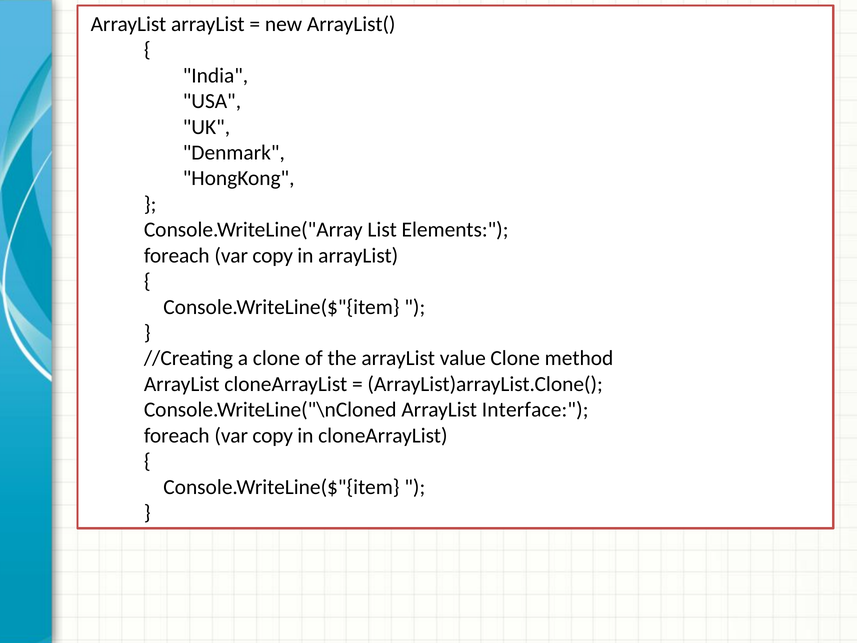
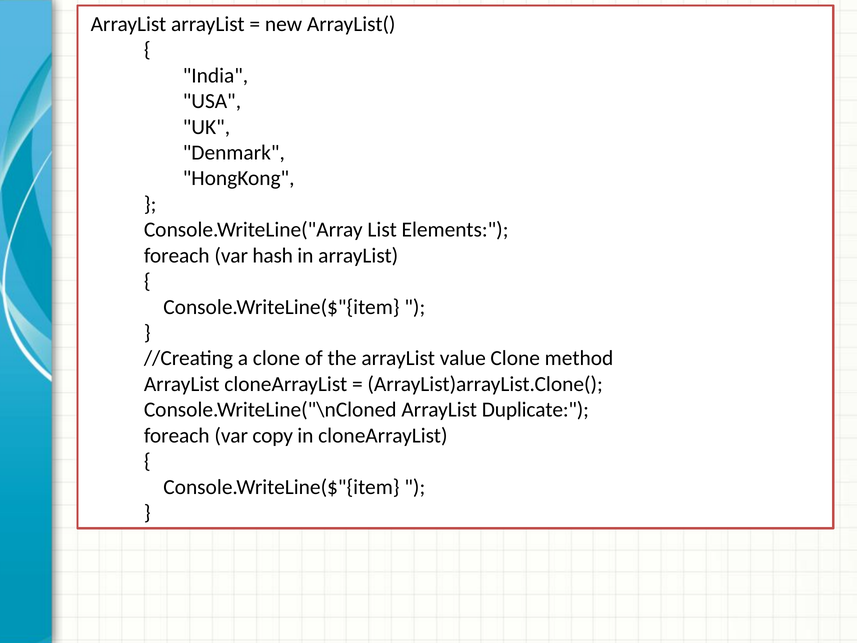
copy: copy -> hash (273, 255)
Interface: Interface -> Duplicate (535, 410)
